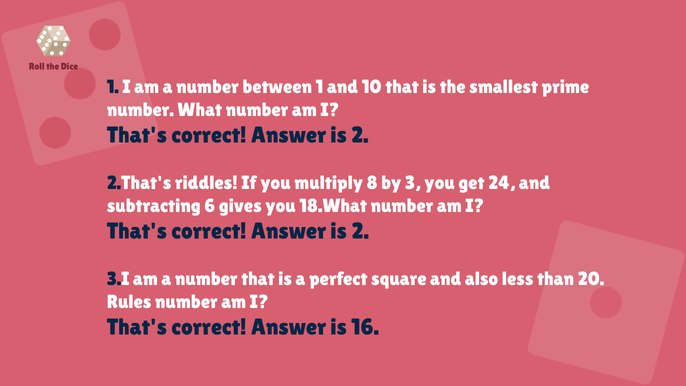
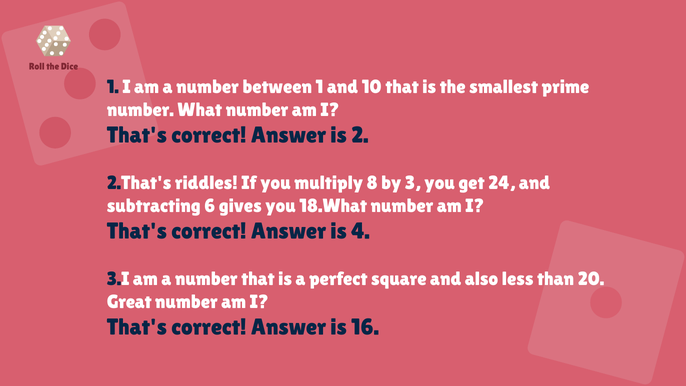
2: 2 -> 4 (360, 231)
Rules: Rules -> Great (129, 302)
